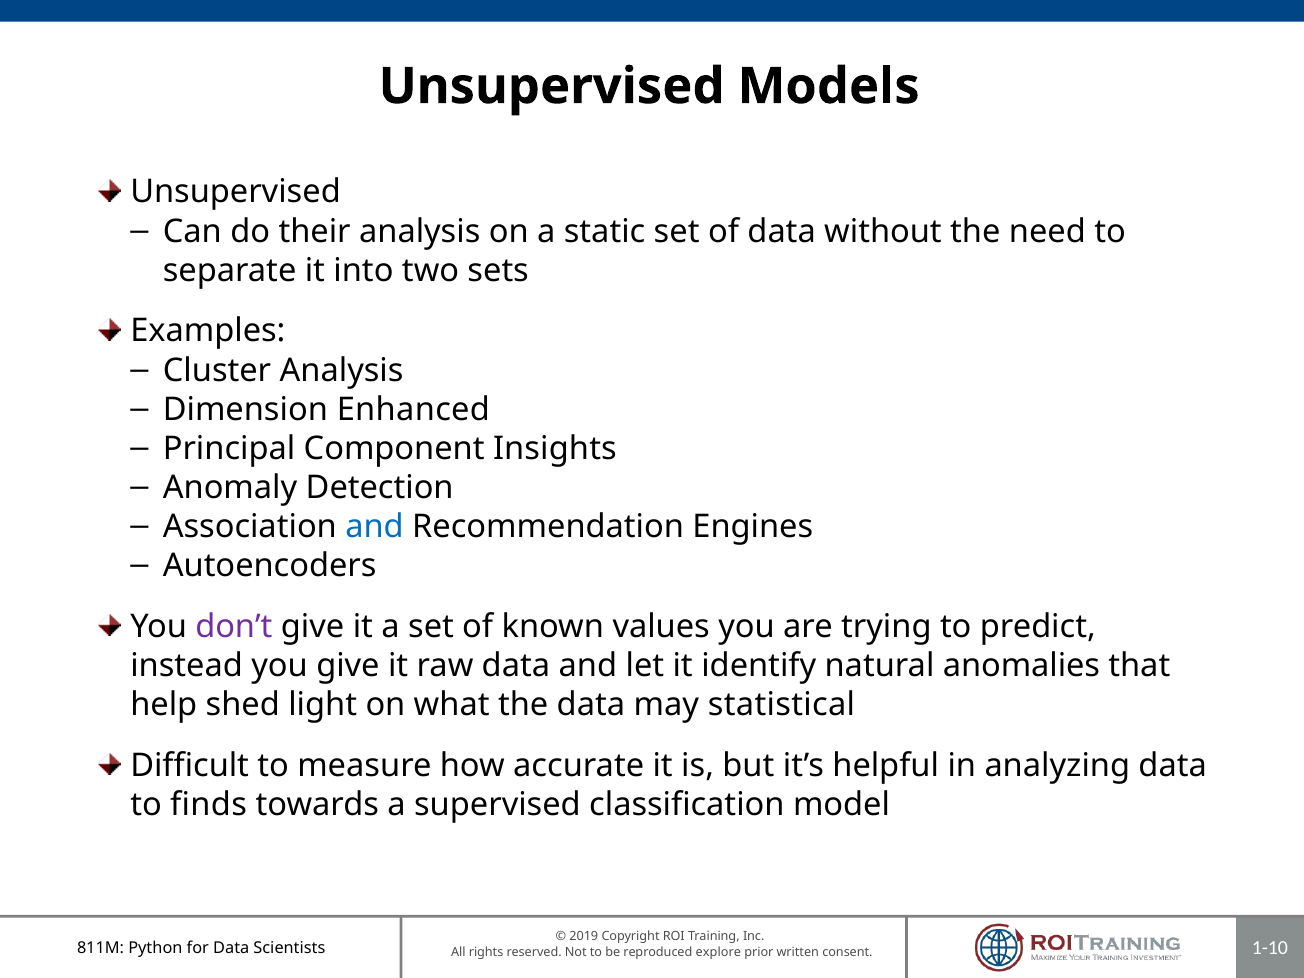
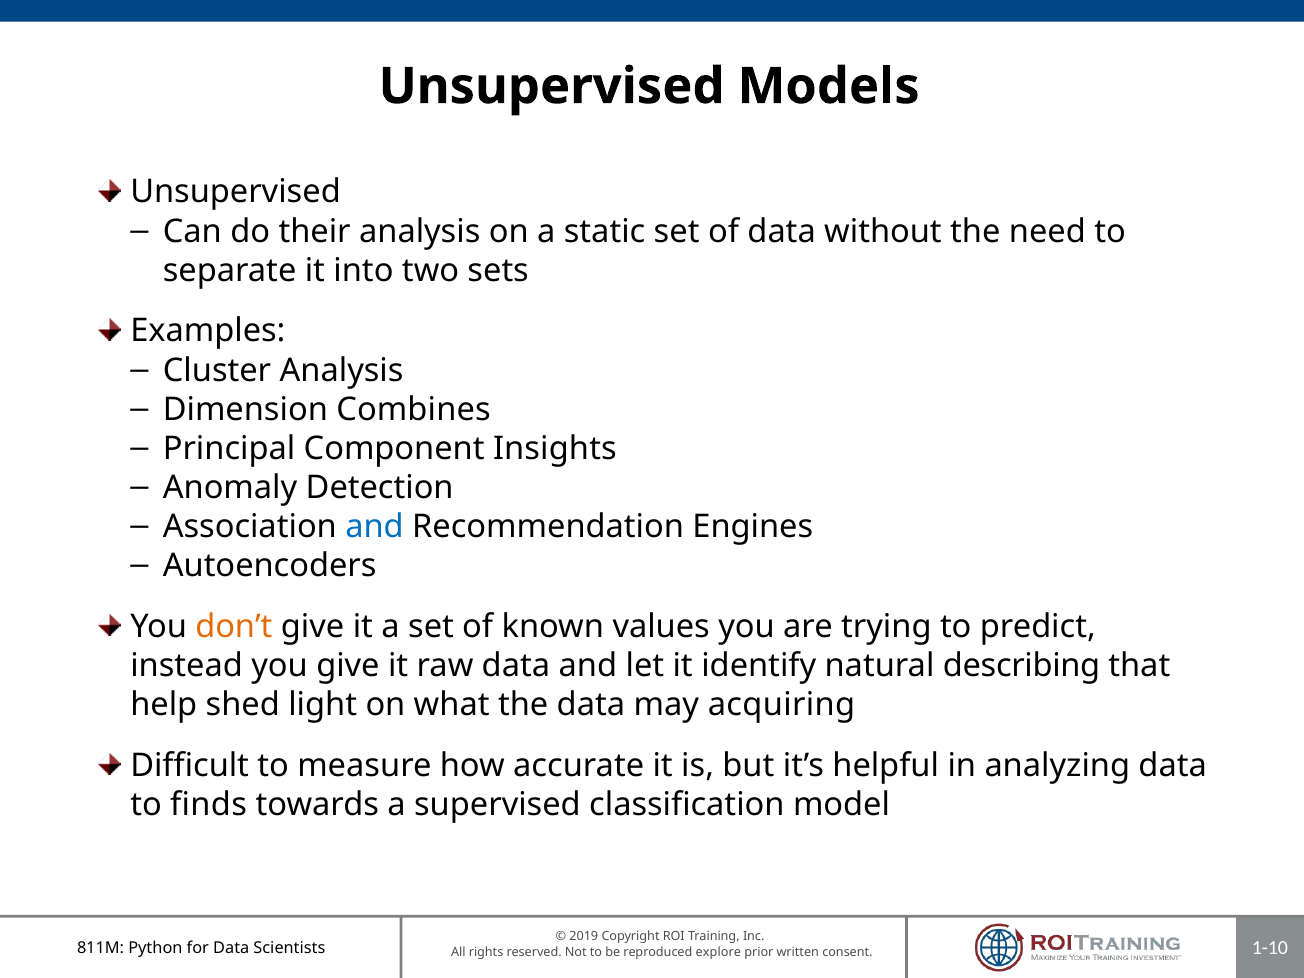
Enhanced: Enhanced -> Combines (413, 409)
don’t colour: purple -> orange (234, 627)
anomalies: anomalies -> describing (1022, 666)
statistical: statistical -> acquiring (781, 705)
